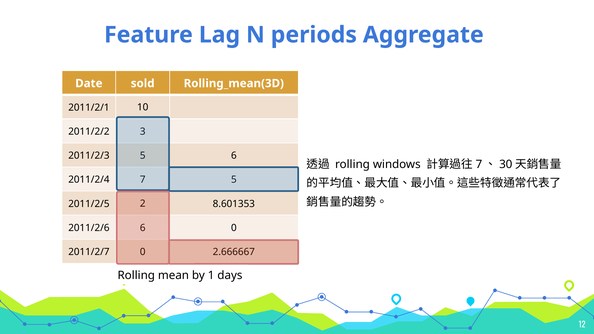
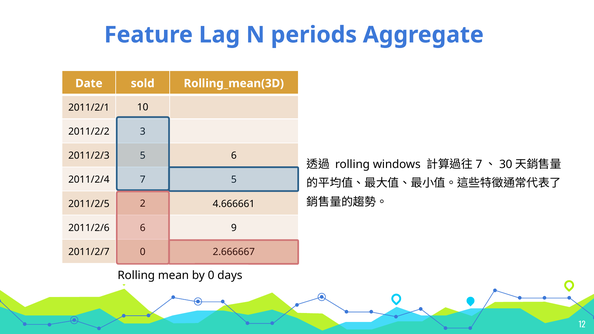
8.601353: 8.601353 -> 4.666661 (234, 204)
0: 0 -> 9 (234, 228)
by 1: 1 -> 0 (211, 275)
